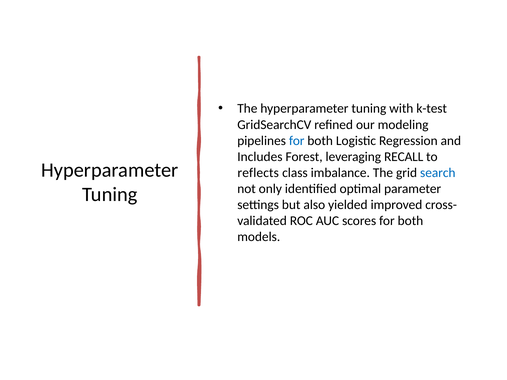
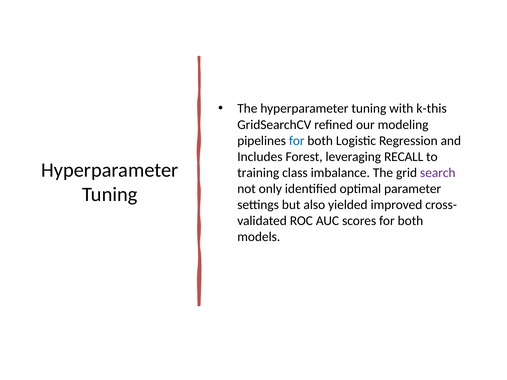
k-test: k-test -> k-this (432, 109)
reflects: reflects -> training (258, 173)
search colour: blue -> purple (438, 173)
